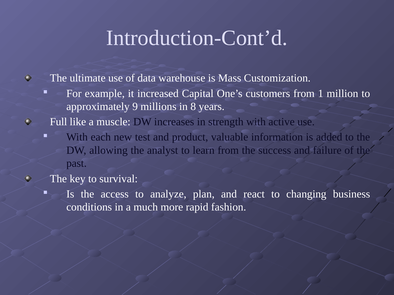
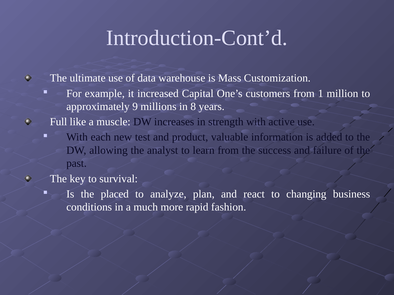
access: access -> placed (115, 194)
